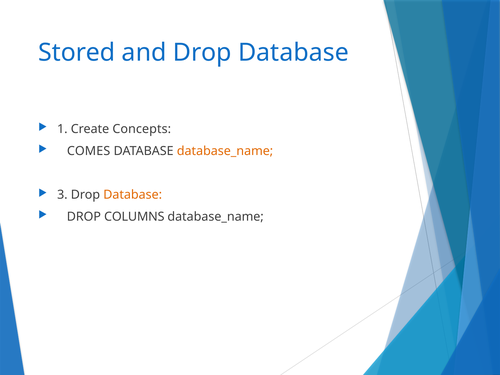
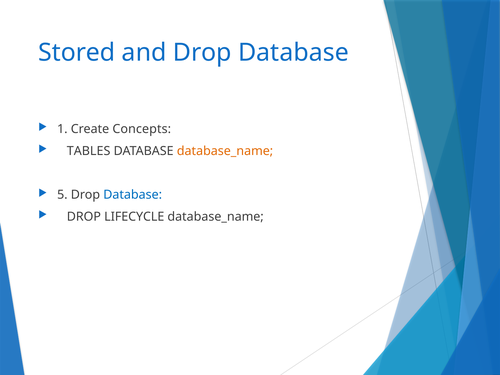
COMES: COMES -> TABLES (89, 151)
3: 3 -> 5 (62, 195)
Database colour: orange -> blue (133, 195)
COLUMNS: COLUMNS -> LIFECYCLE (134, 217)
